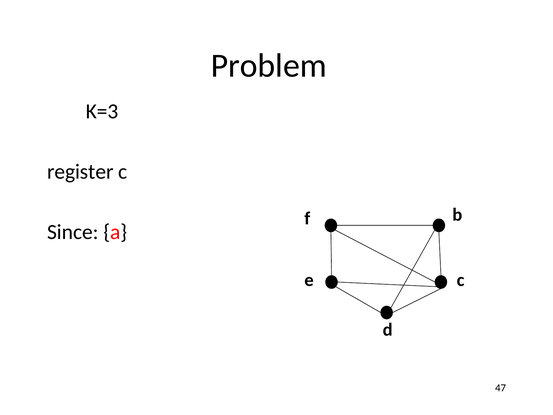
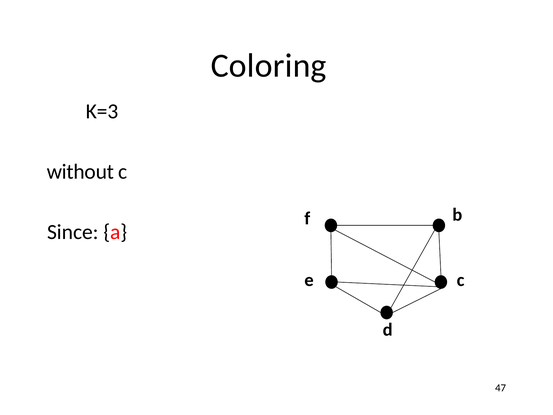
Problem: Problem -> Coloring (269, 66)
register: register -> without (80, 172)
